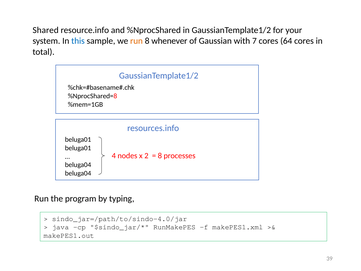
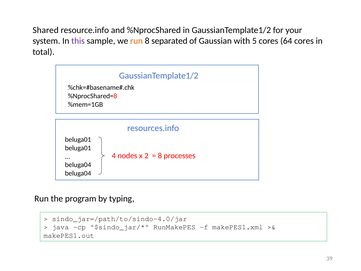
this colour: blue -> purple (78, 41)
whenever: whenever -> separated (169, 41)
7: 7 -> 5 (254, 41)
